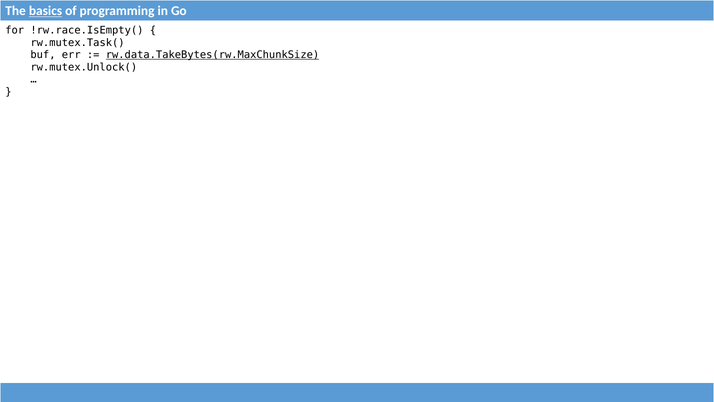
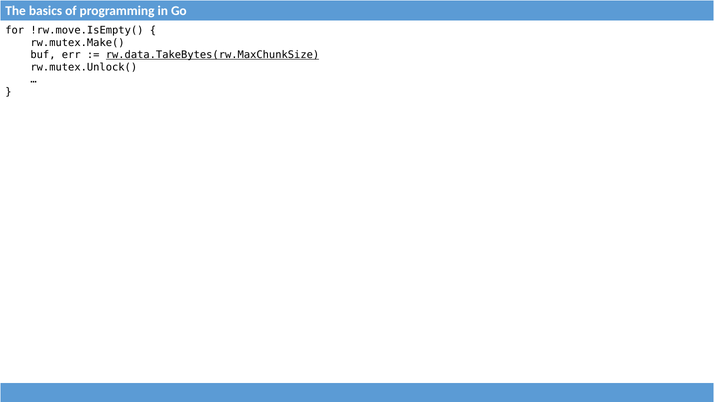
basics underline: present -> none (46, 11)
!rw.race.IsEmpty(: !rw.race.IsEmpty( -> !rw.move.IsEmpty( (87, 30)
rw.mutex.Task(: rw.mutex.Task( -> rw.mutex.Make( (78, 43)
